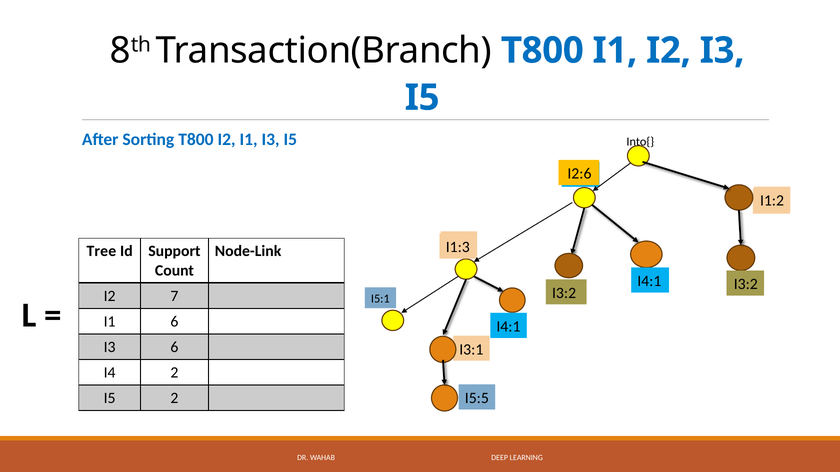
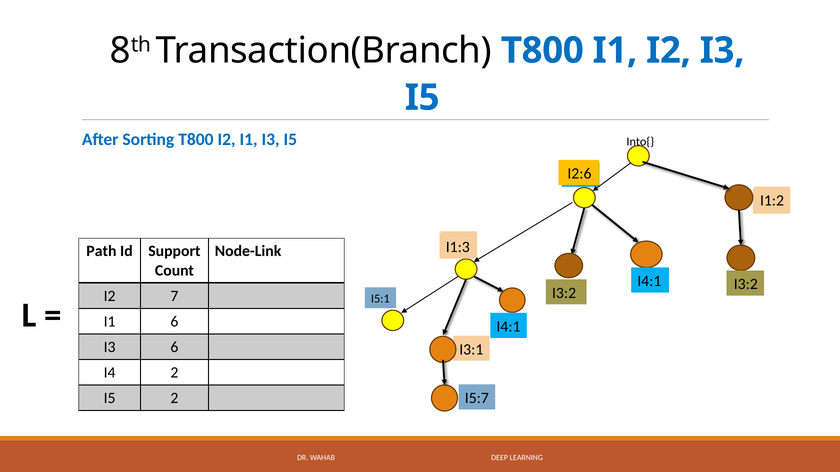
Tree: Tree -> Path (101, 251)
I5:5: I5:5 -> I5:7 (477, 398)
